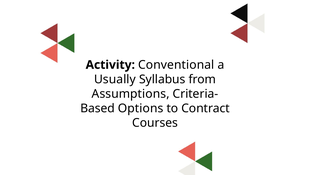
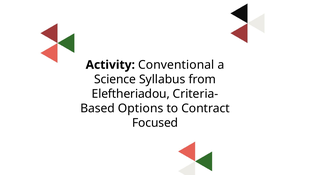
Usually: Usually -> Science (115, 79)
Assumptions: Assumptions -> Eleftheriadou (131, 94)
Courses: Courses -> Focused (155, 122)
